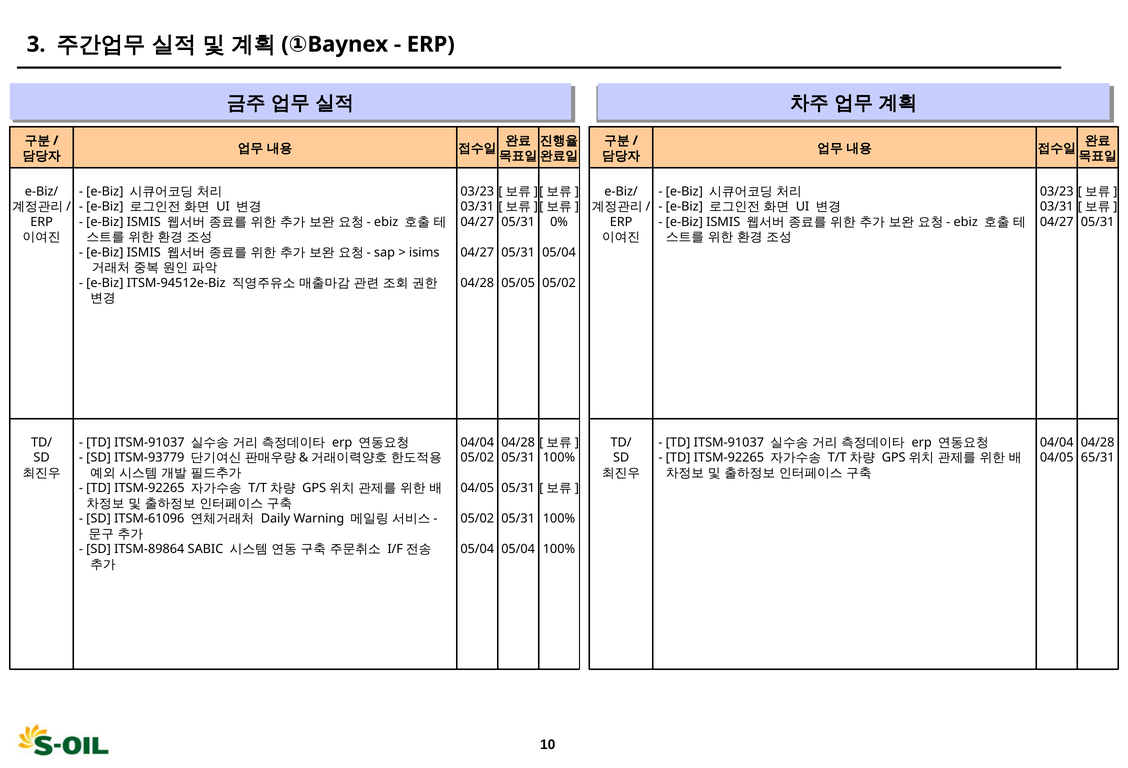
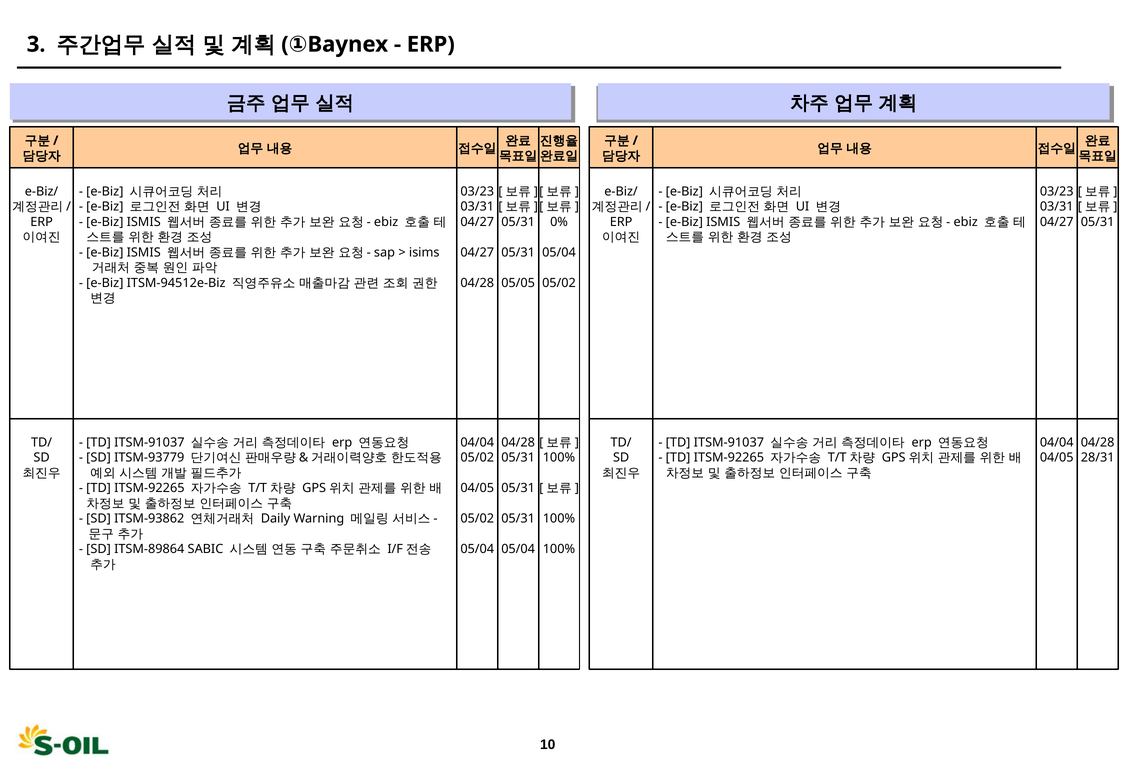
65/31: 65/31 -> 28/31 (1098, 458)
ITSM-61096: ITSM-61096 -> ITSM-93862 (149, 519)
